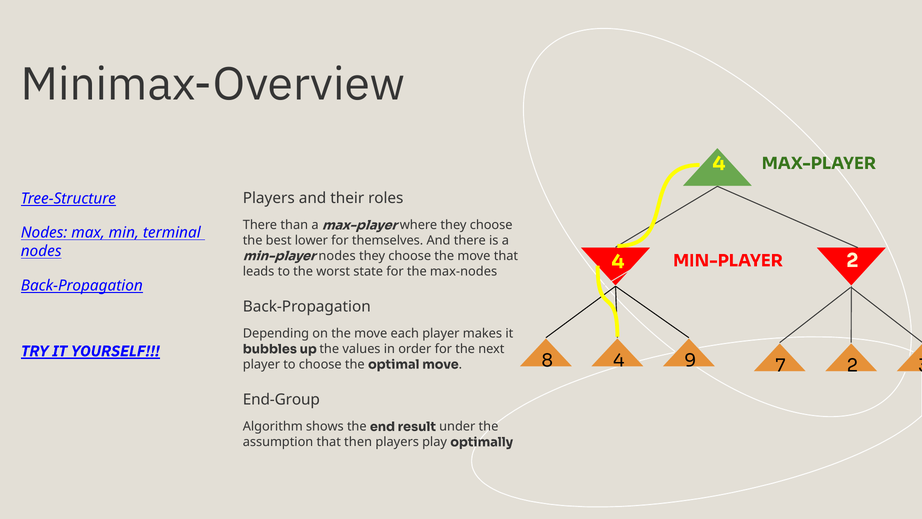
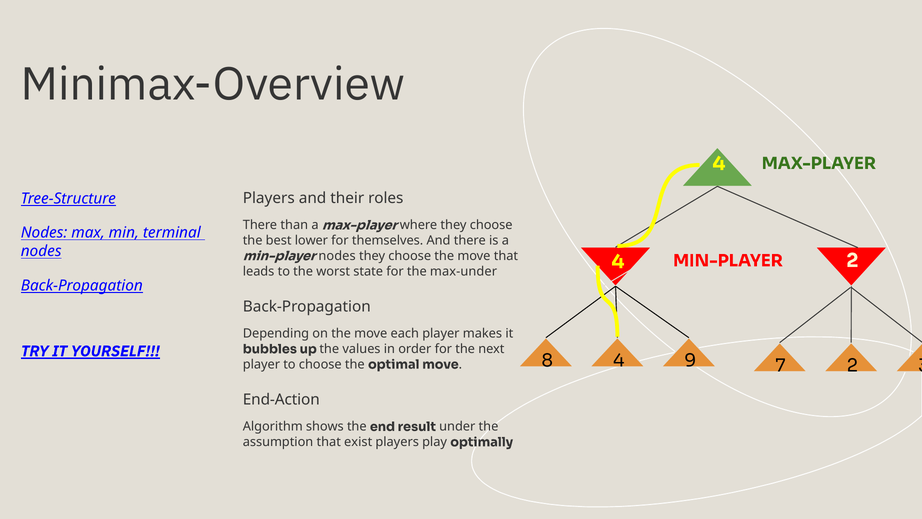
max-nodes: max-nodes -> max-under (464, 271)
End-Group: End-Group -> End-Action (281, 399)
then: then -> exist (358, 442)
